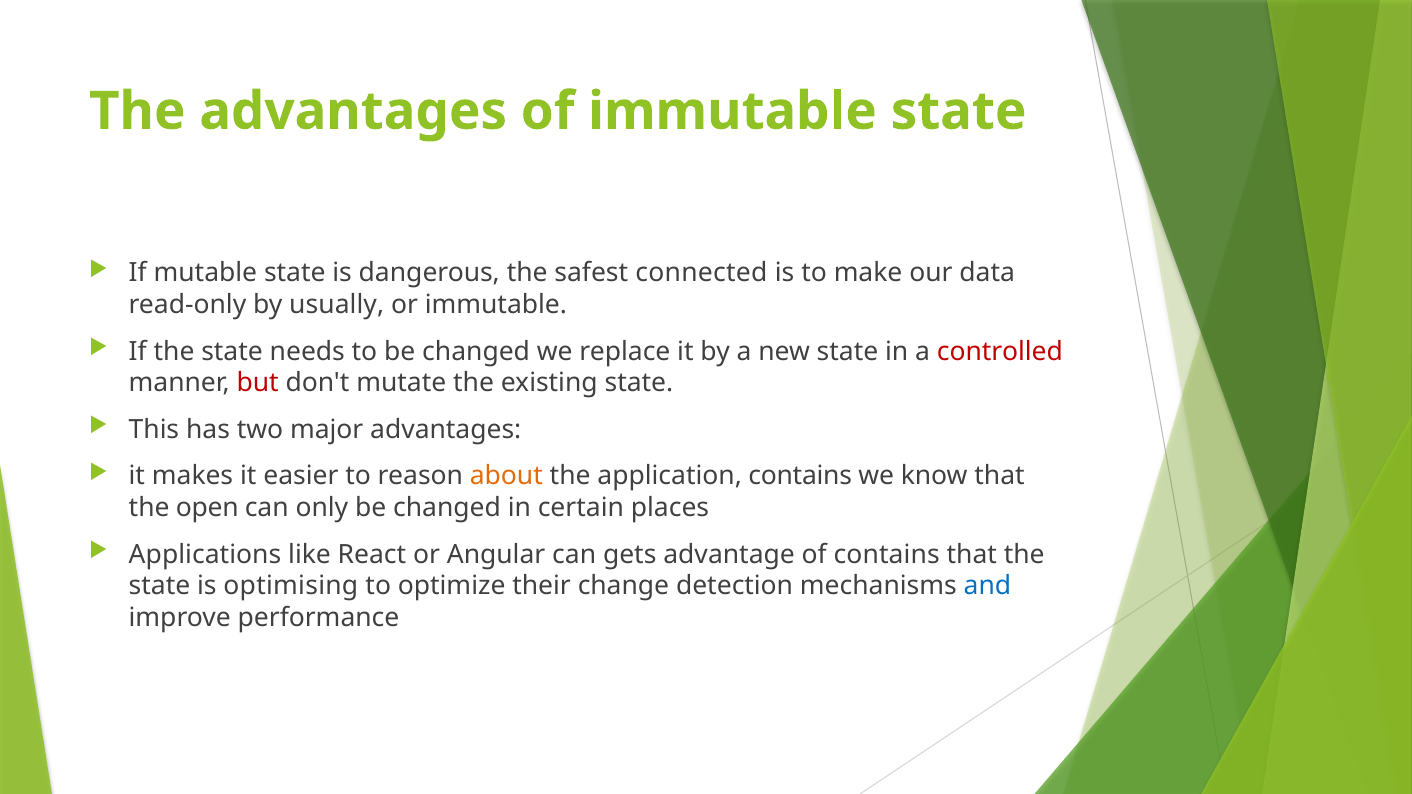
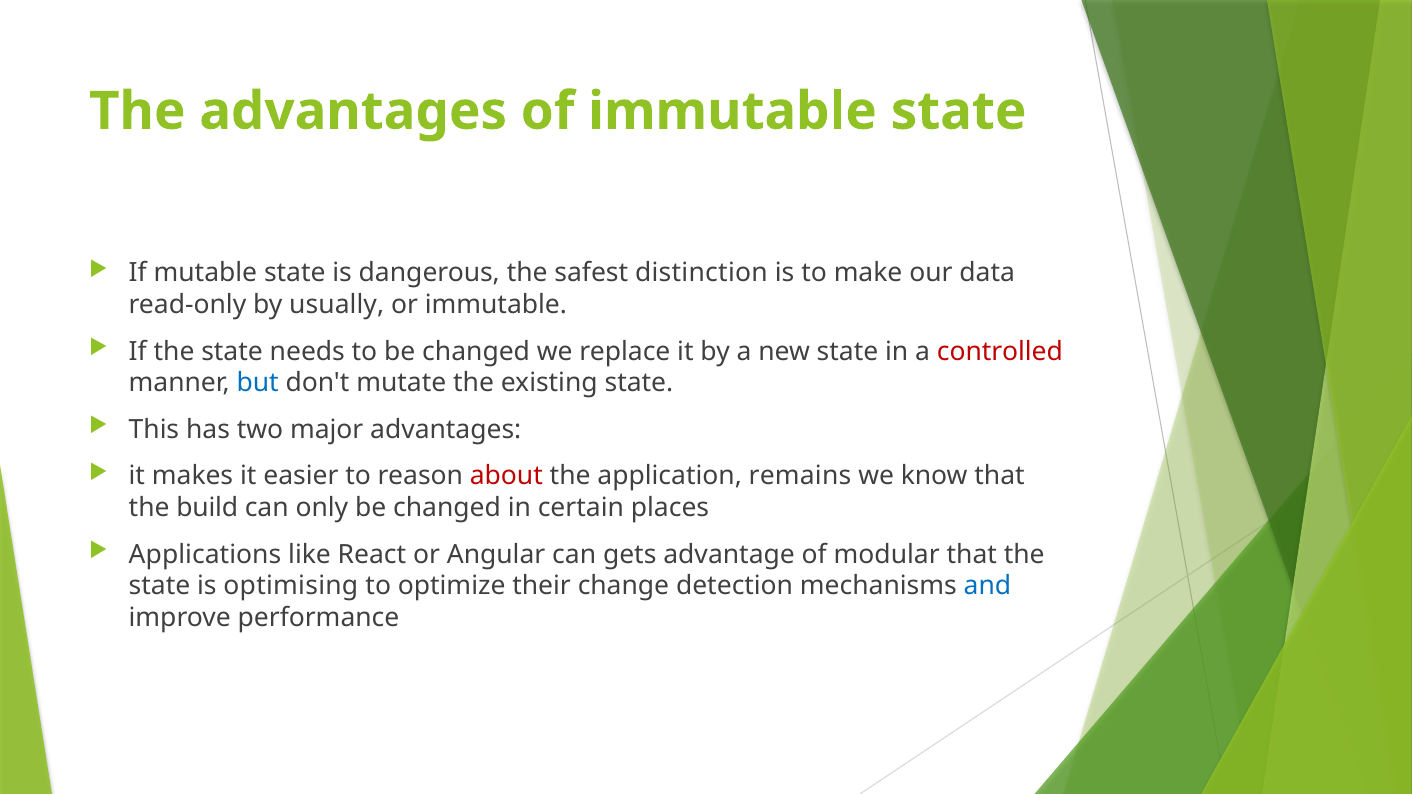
connected: connected -> distinction (701, 273)
but colour: red -> blue (258, 383)
about colour: orange -> red (506, 476)
application contains: contains -> remains (800, 476)
open: open -> build (207, 508)
of contains: contains -> modular (887, 555)
